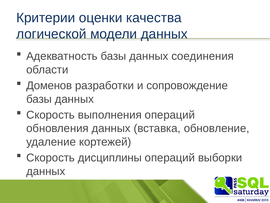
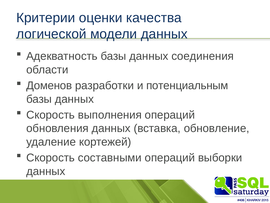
сопровождение: сопровождение -> потенциальным (187, 85)
дисциплины: дисциплины -> составными (110, 157)
